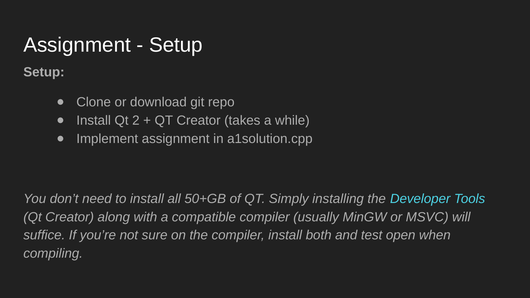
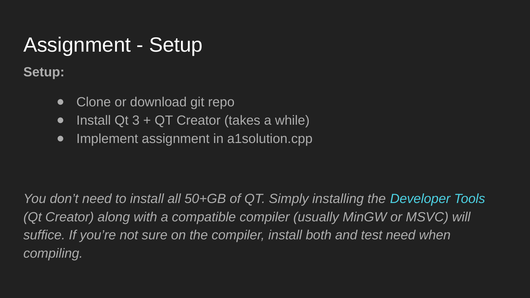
2: 2 -> 3 (136, 120)
test open: open -> need (401, 235)
